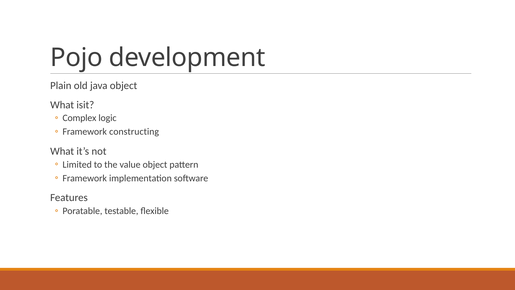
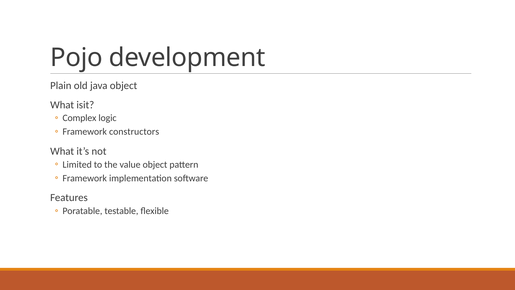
constructing: constructing -> constructors (134, 132)
